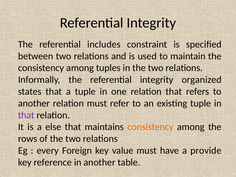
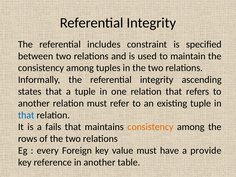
organized: organized -> ascending (202, 80)
that colour: purple -> blue (26, 115)
else: else -> fails (53, 127)
